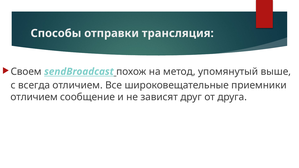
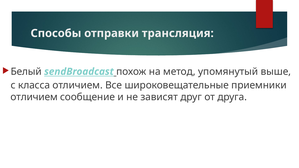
Своем: Своем -> Белый (26, 72)
всегда: всегда -> класса (34, 85)
